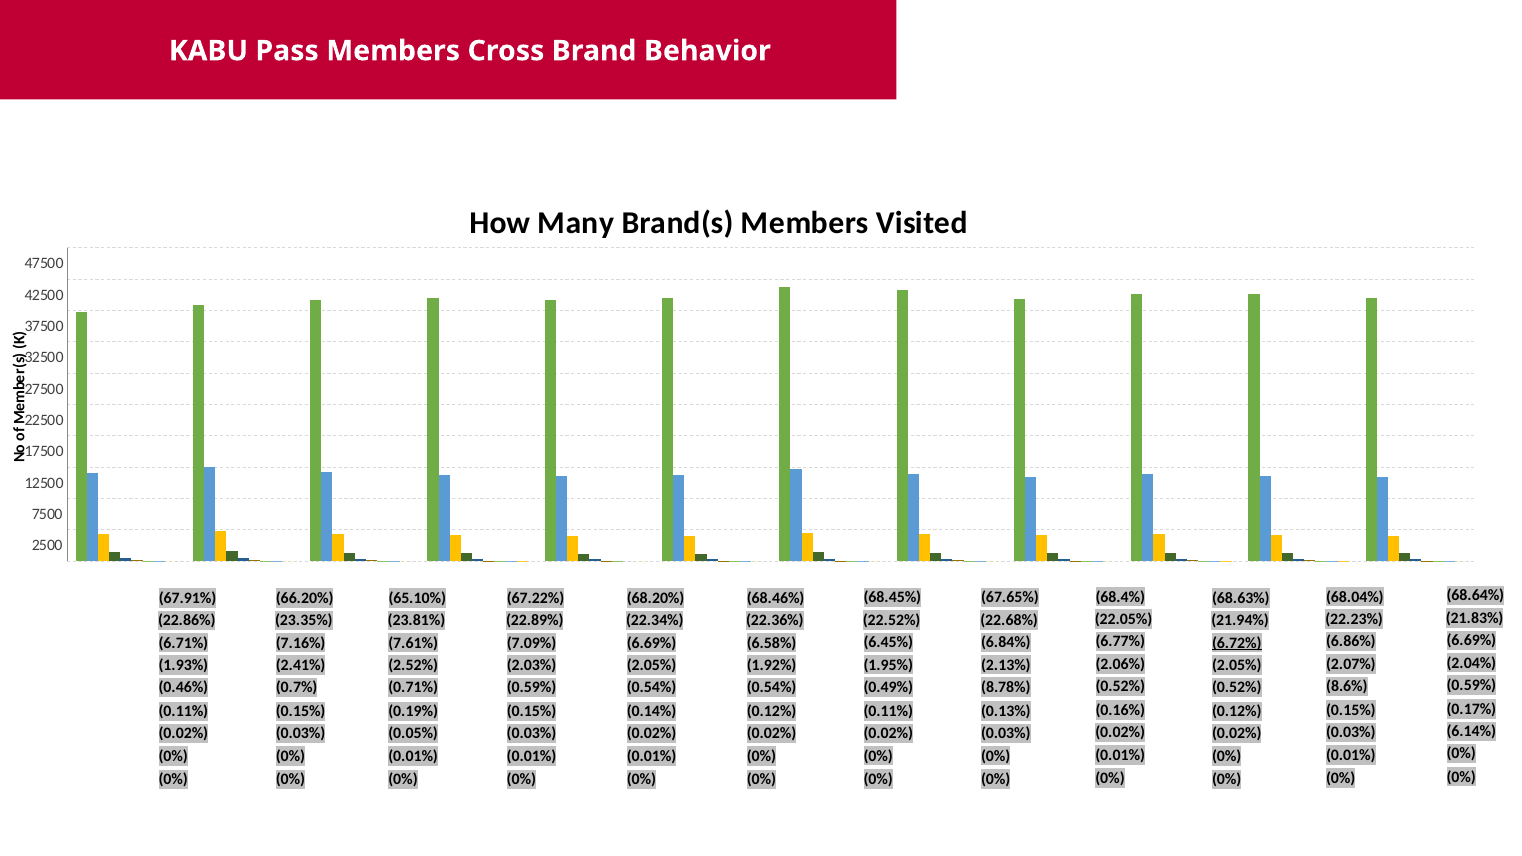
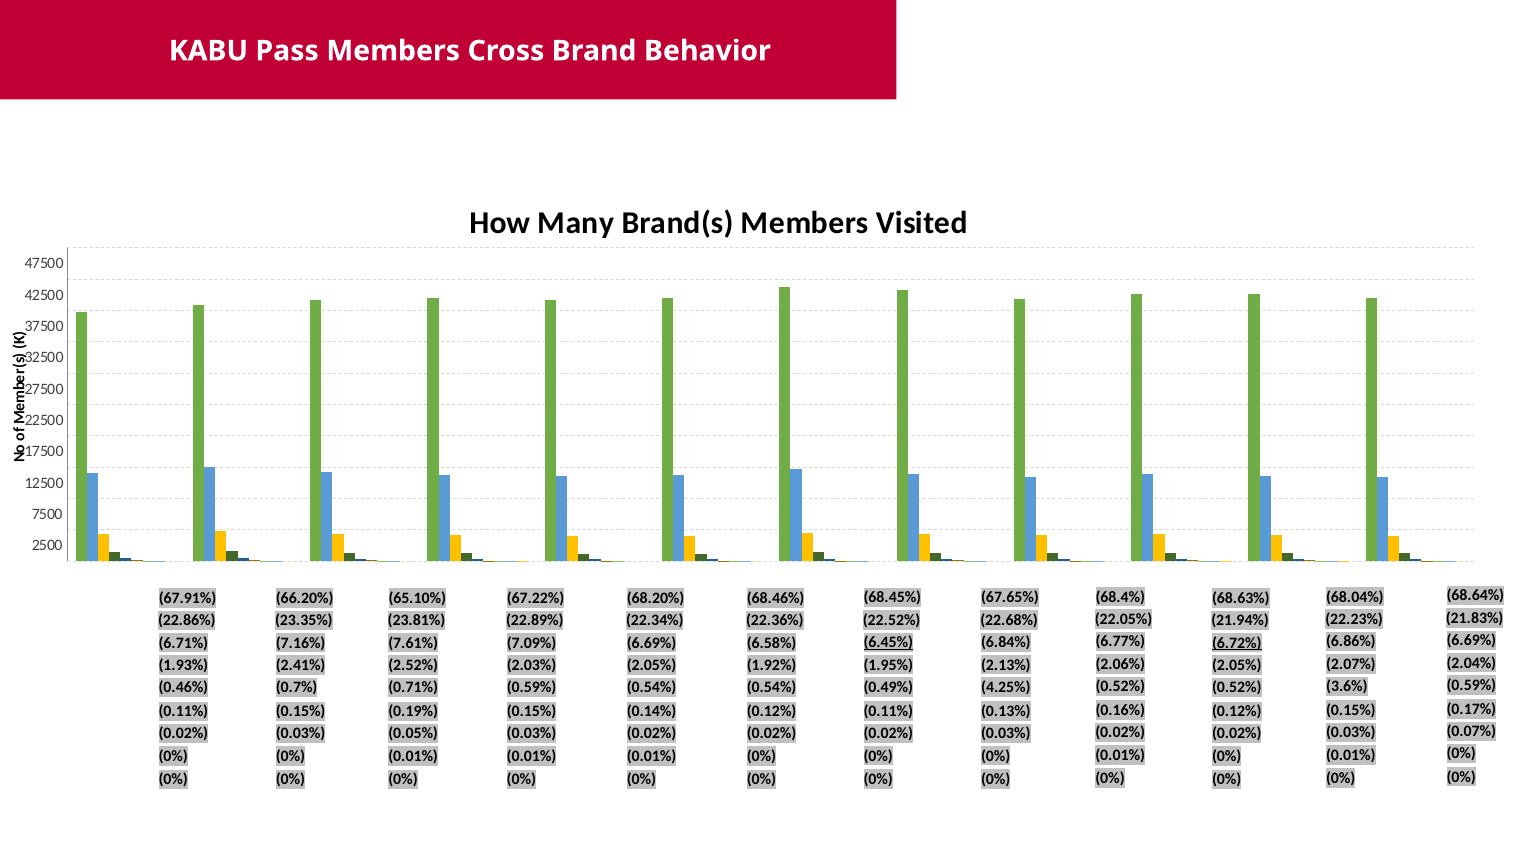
6.45% underline: none -> present (888, 643)
8.6%: 8.6% -> 3.6% (1347, 687)
8.78%: 8.78% -> 4.25% (1006, 687)
6.14%: 6.14% -> 0.07% (1471, 731)
